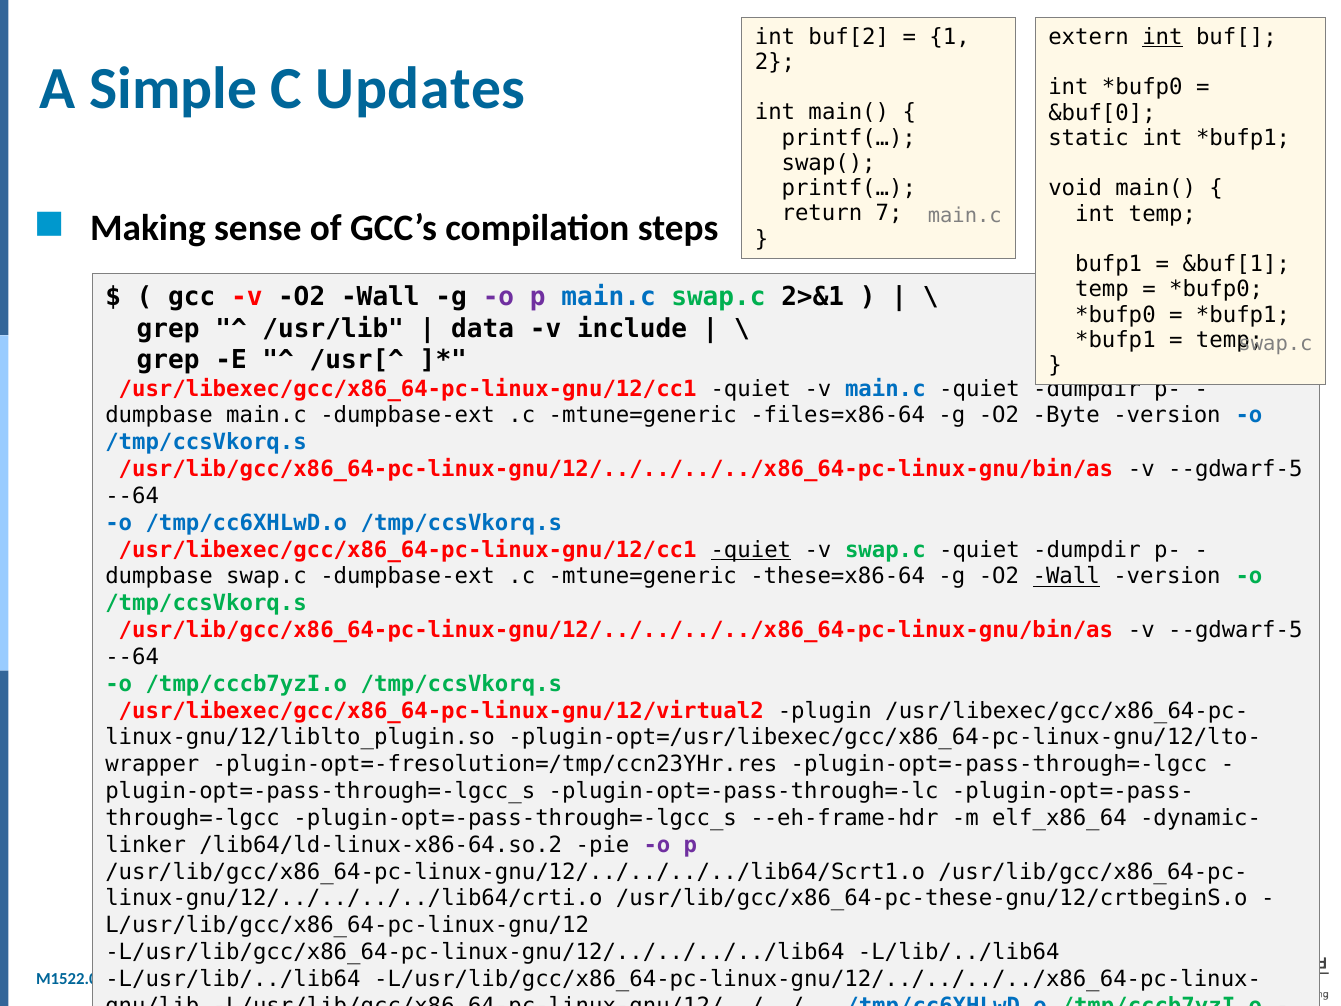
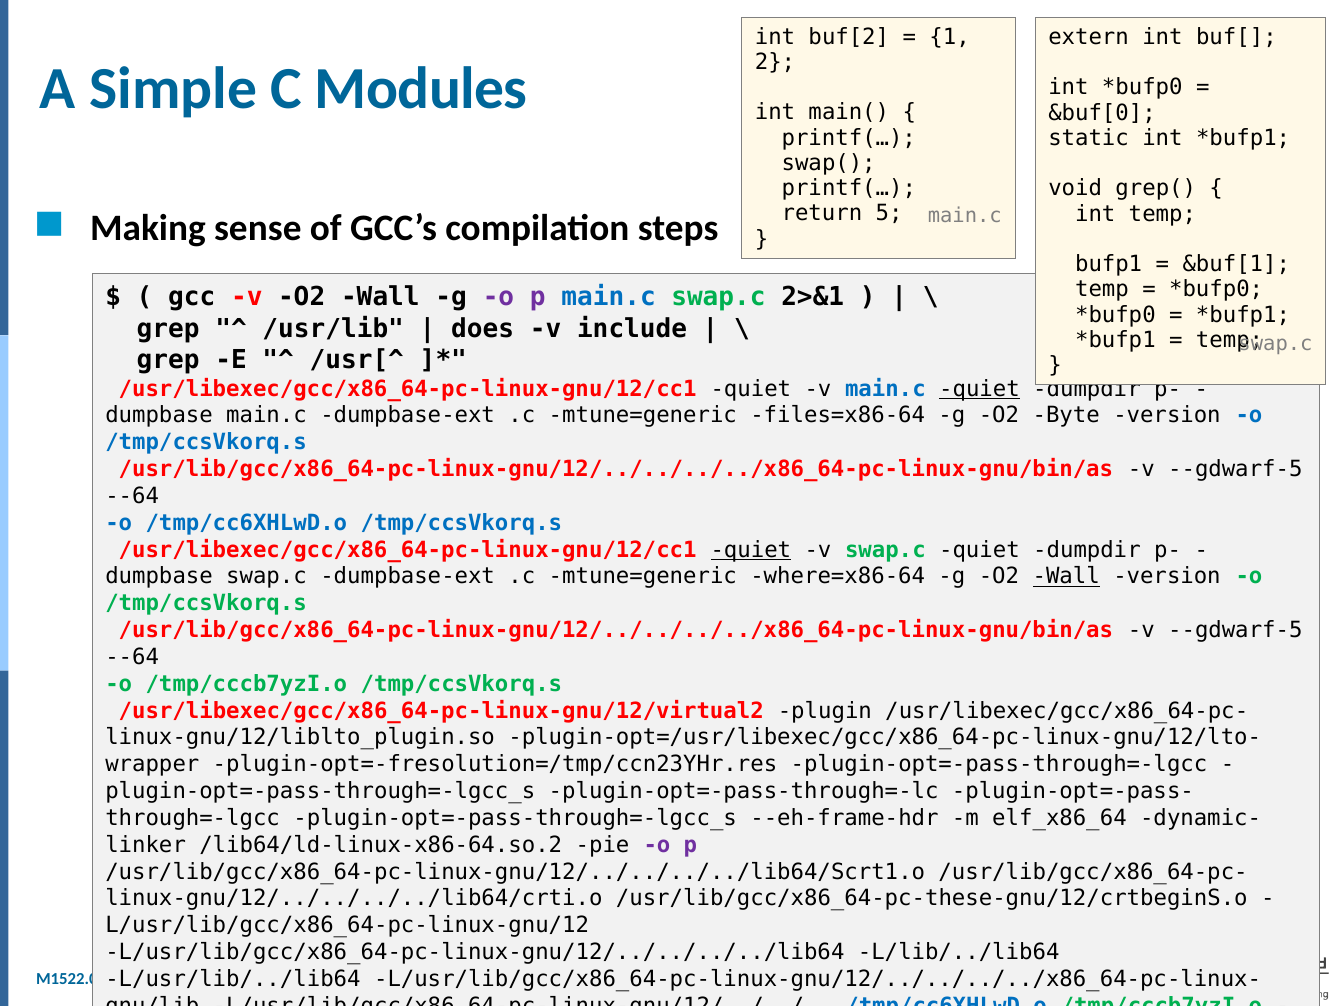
int underline: present -> none (1162, 37)
Updates: Updates -> Modules (421, 88)
void main(: main( -> grep( (1156, 188)
return 7: 7 -> 5 (889, 213)
data: data -> does (483, 329)
quiet underline: none -> present (979, 389)
these=x86-64: these=x86-64 -> where=x86-64 (838, 576)
